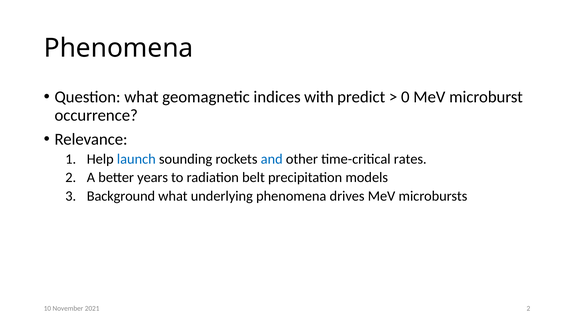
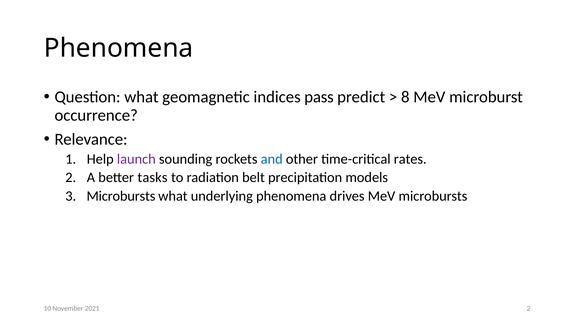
with: with -> pass (319, 97)
0: 0 -> 8 (405, 97)
launch colour: blue -> purple (136, 159)
years: years -> tasks (152, 177)
Background: Background -> Microbursts (121, 196)
